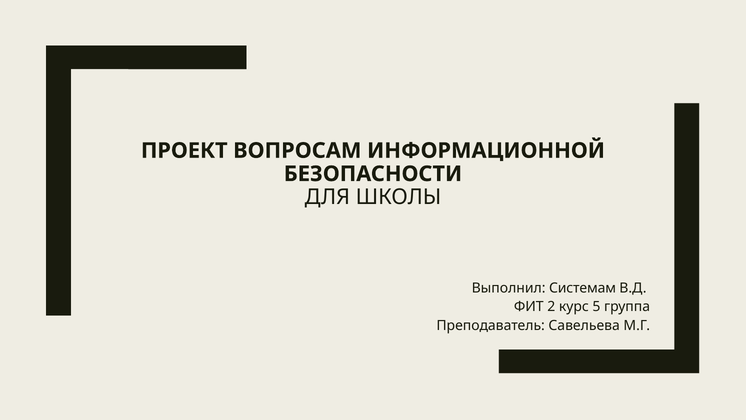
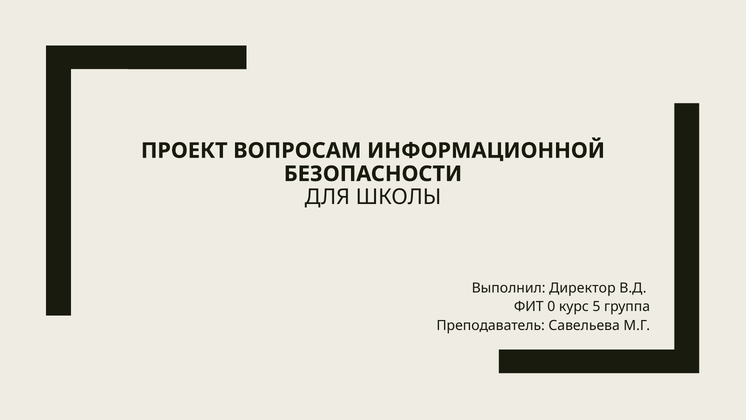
Системам: Системам -> Директор (582, 288)
2: 2 -> 0 (551, 307)
